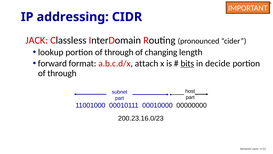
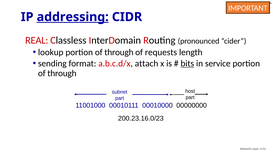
addressing underline: none -> present (73, 17)
JACK: JACK -> REAL (37, 40)
changing: changing -> requests (161, 52)
forward: forward -> sending (52, 63)
decide: decide -> service (218, 63)
